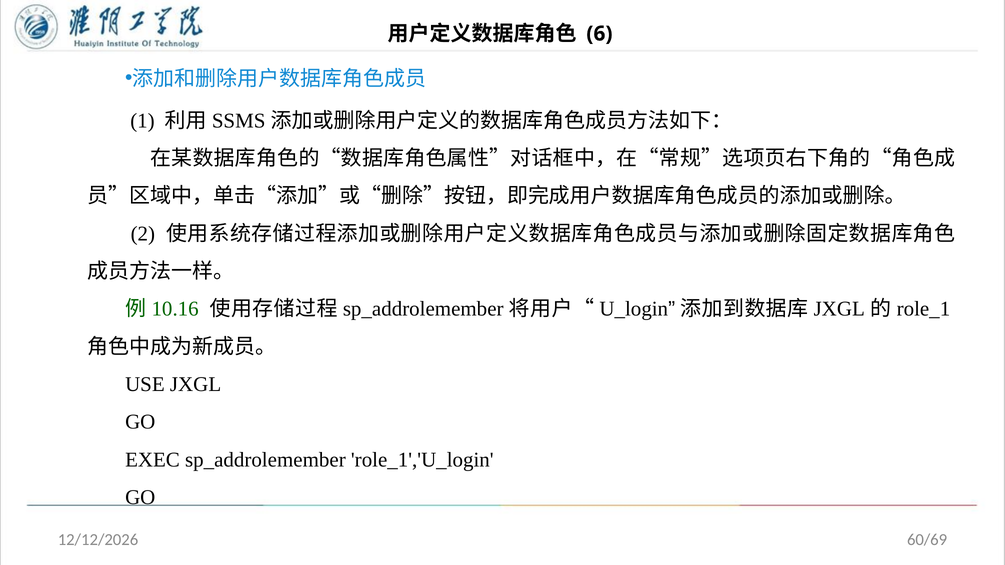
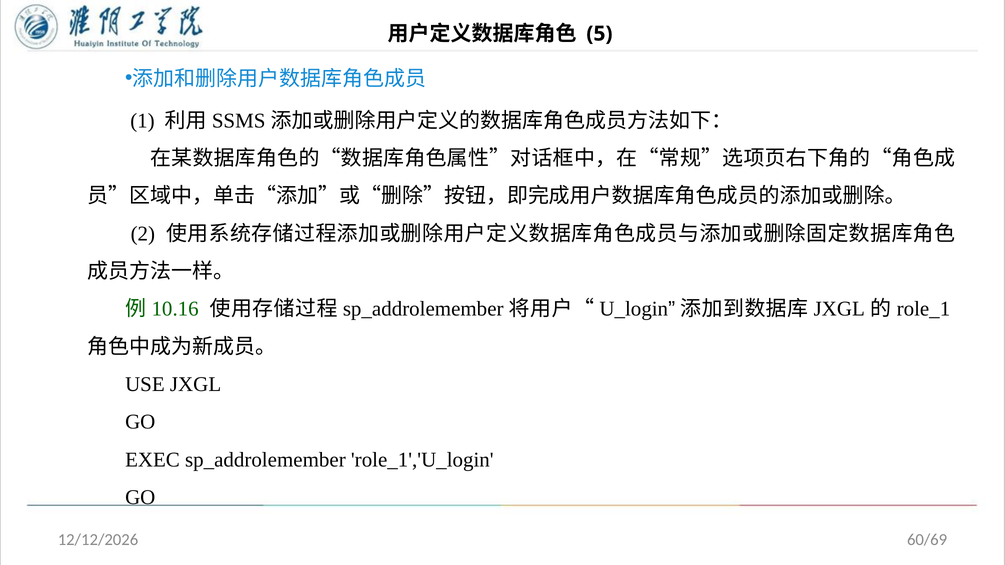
6: 6 -> 5 (599, 34)
